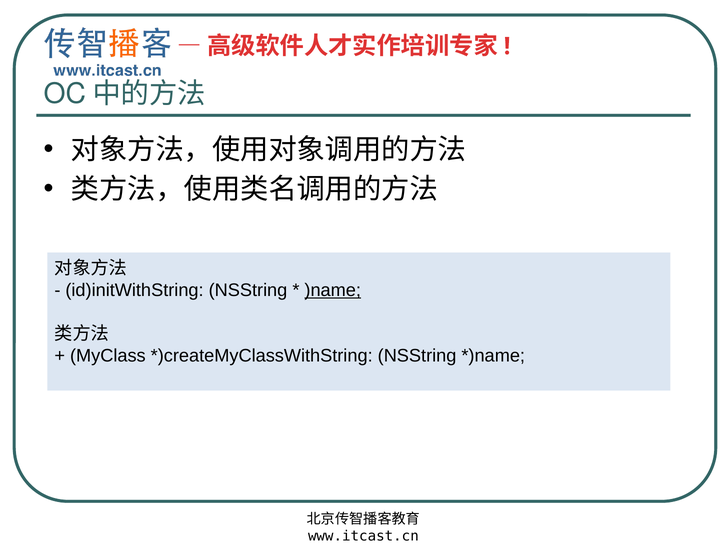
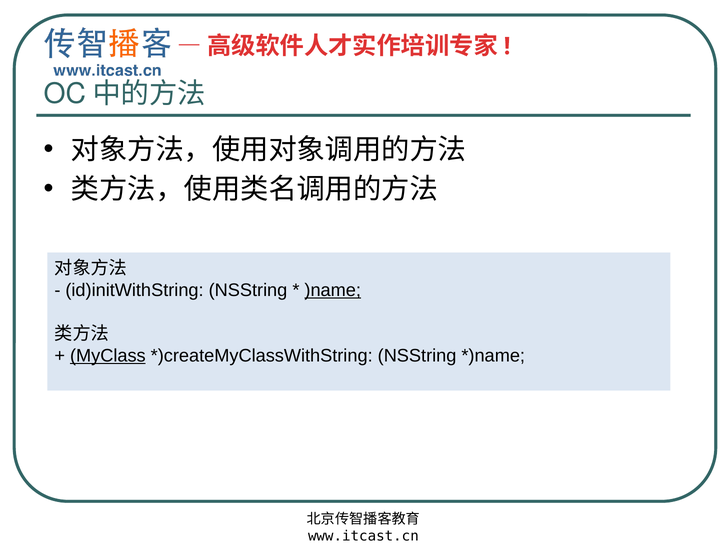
MyClass underline: none -> present (108, 356)
